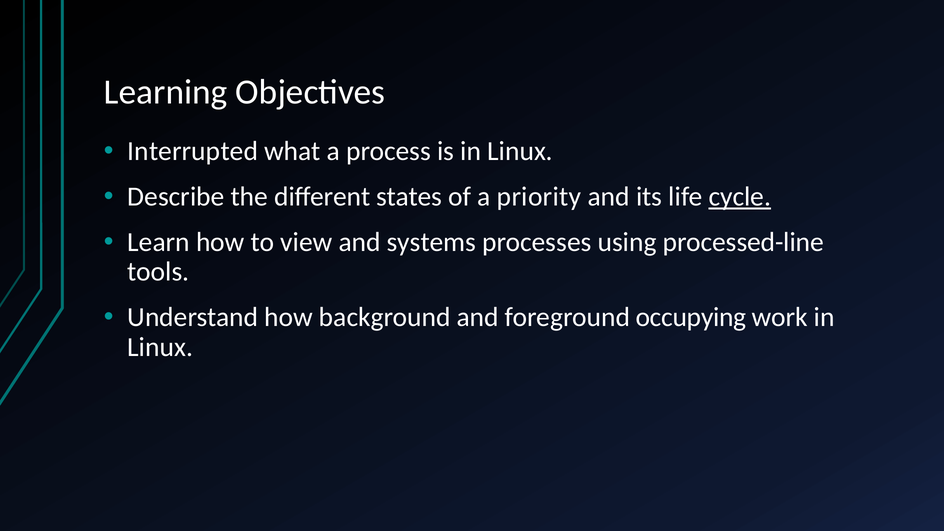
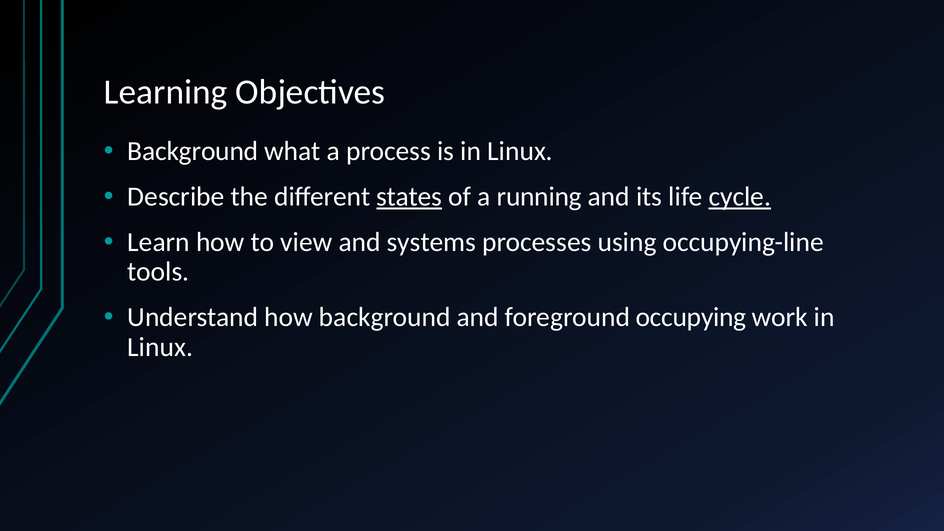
Interrupted: Interrupted -> Background (193, 151)
states underline: none -> present (409, 197)
priority: priority -> running (539, 197)
processed-line: processed-line -> occupying-line (743, 242)
